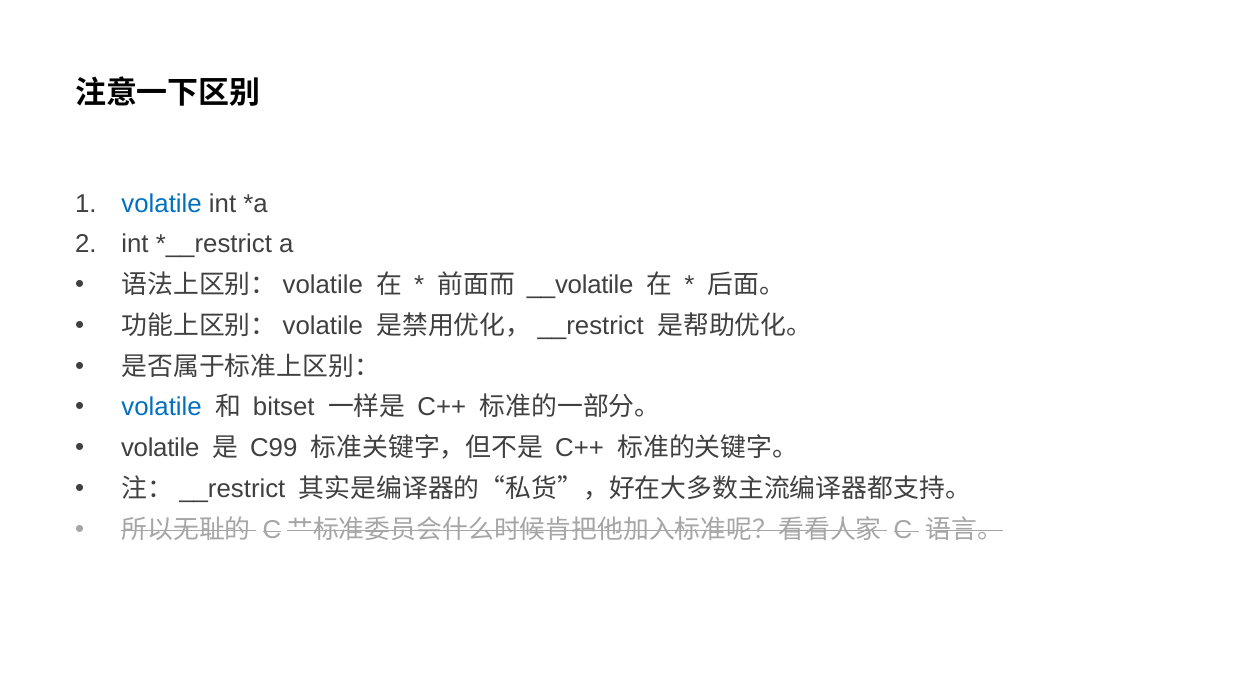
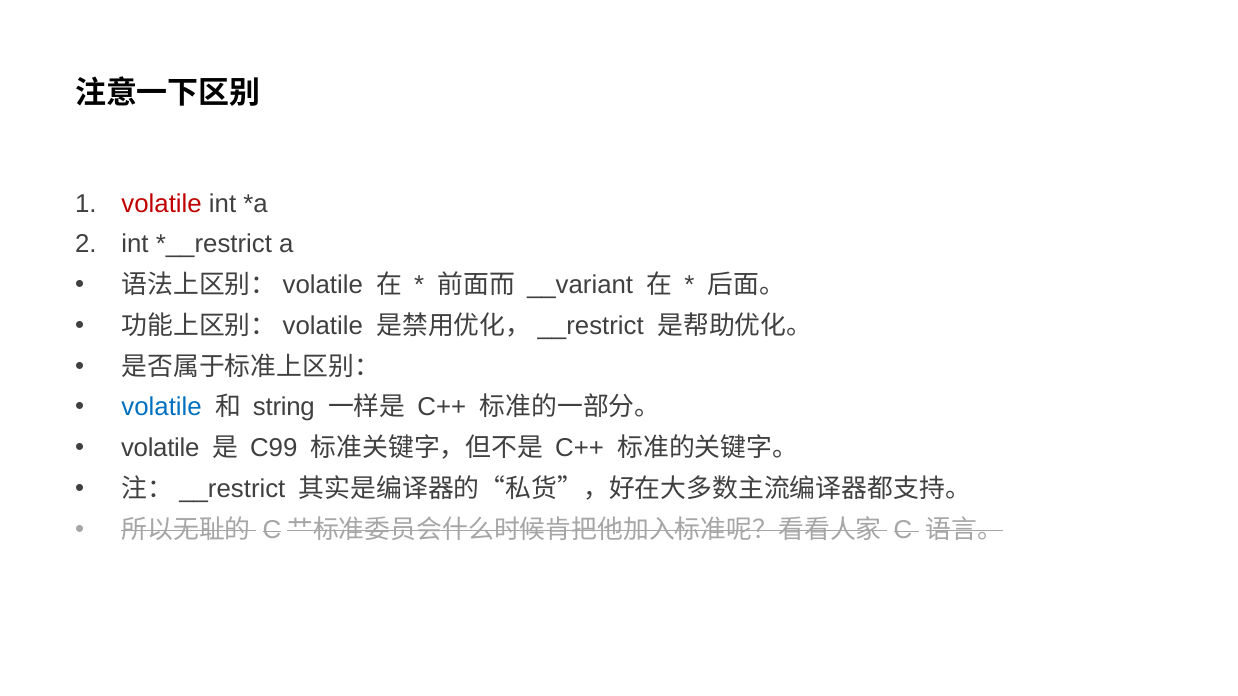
volatile colour: blue -> red (162, 204)
__volatile: __volatile -> __variant (580, 285)
bitset: bitset -> string (284, 408)
